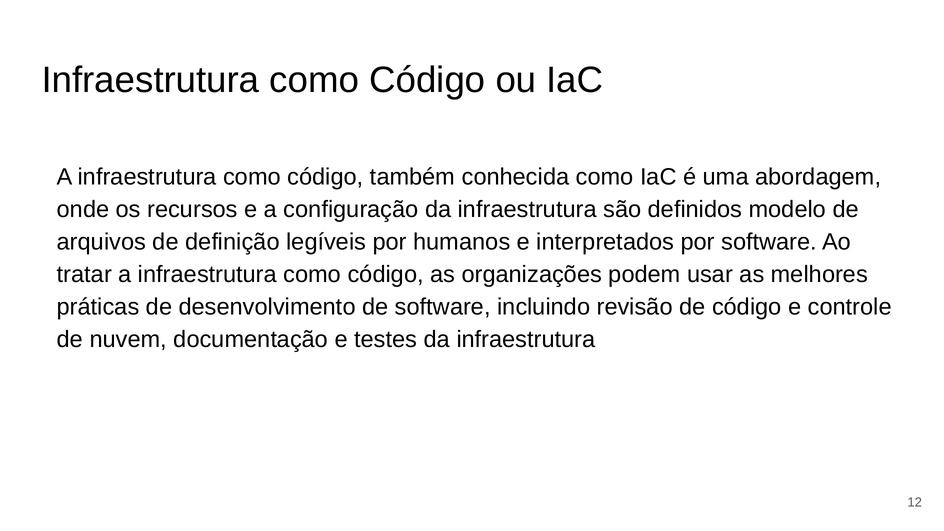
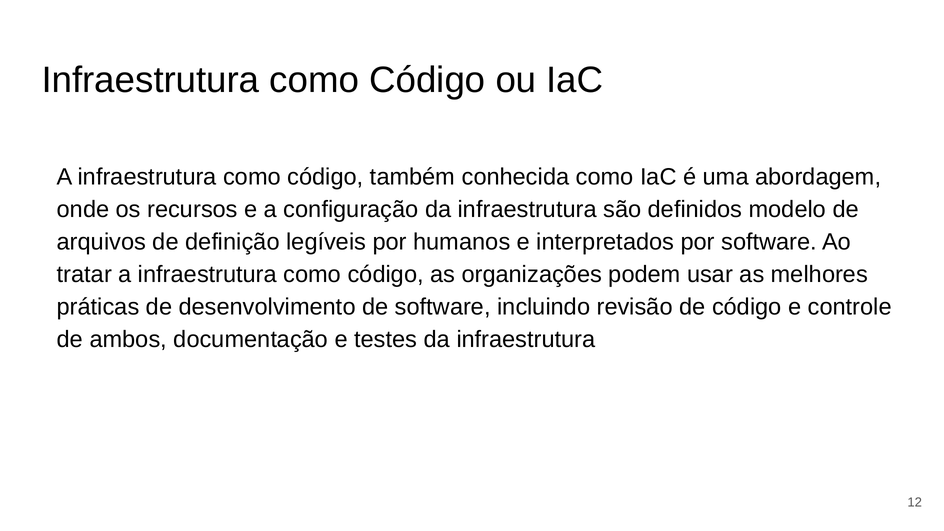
nuvem: nuvem -> ambos (128, 340)
